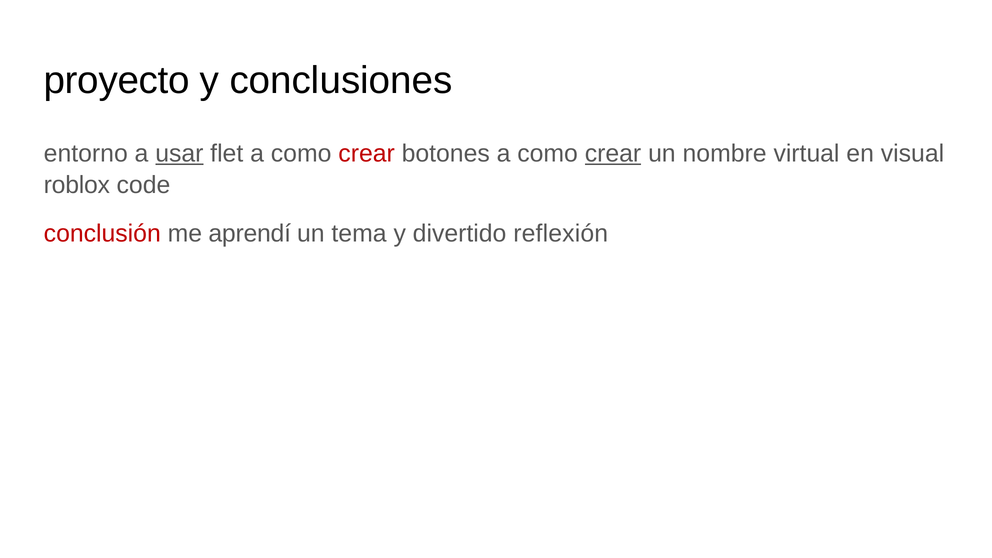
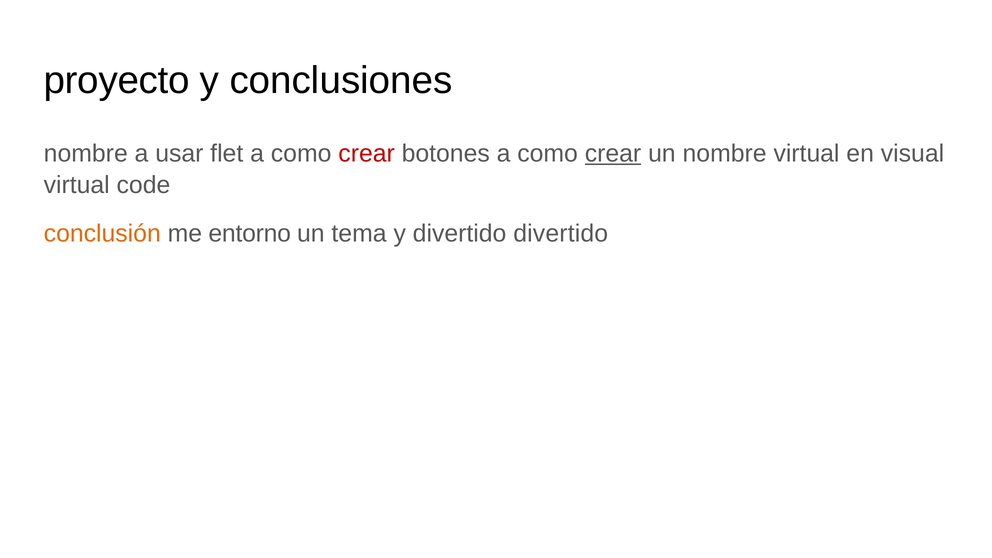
entorno: entorno -> nombre (86, 153)
usar underline: present -> none (179, 153)
roblox: roblox -> virtual (77, 185)
conclusión colour: red -> orange (102, 234)
aprendí: aprendí -> entorno (250, 234)
divertido reflexión: reflexión -> divertido (561, 234)
